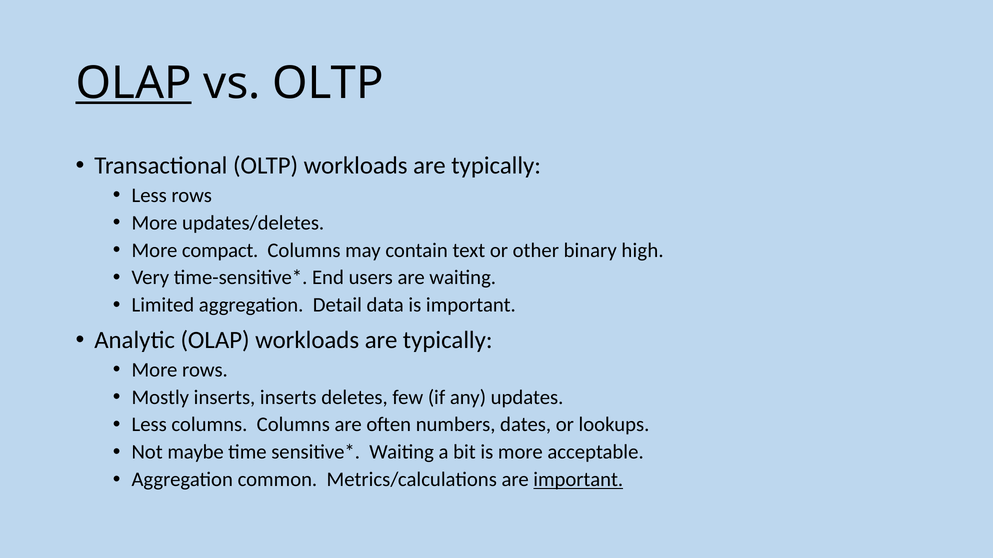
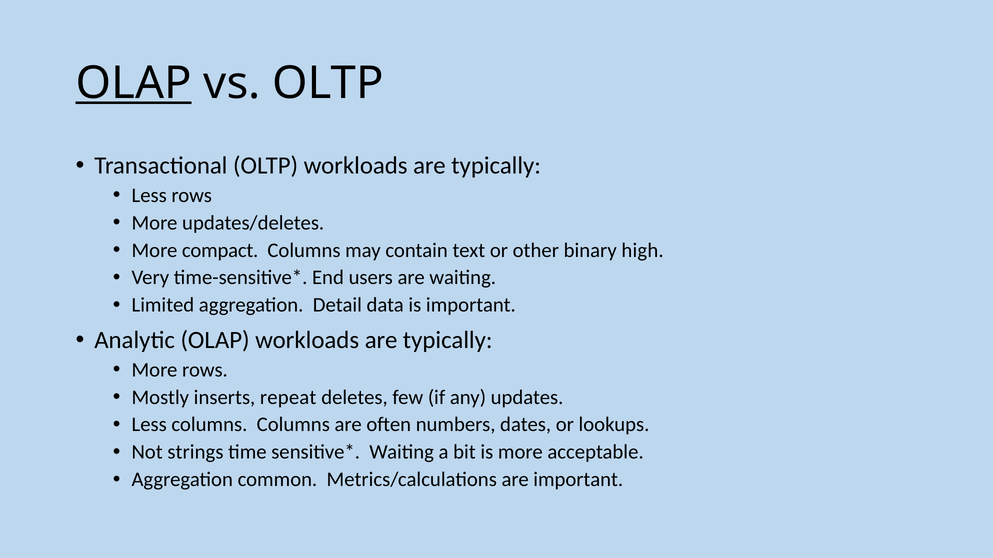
inserts inserts: inserts -> repeat (288, 398)
maybe: maybe -> strings (195, 453)
important underline: present -> none (578, 480)
